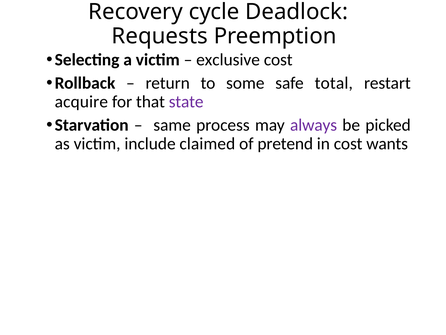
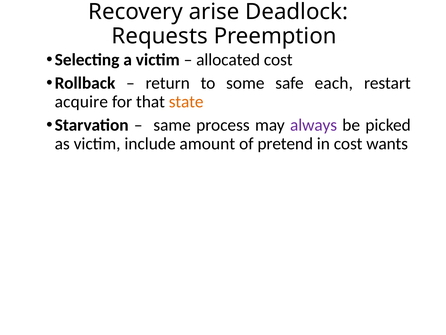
cycle: cycle -> arise (214, 12)
exclusive: exclusive -> allocated (228, 60)
total: total -> each (334, 83)
state colour: purple -> orange (186, 102)
claimed: claimed -> amount (207, 144)
